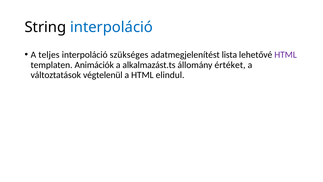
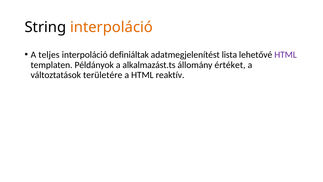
interpoláció colour: blue -> orange (111, 27)
szükséges: szükséges -> definiáltak (129, 55)
Animációk: Animációk -> Példányok (94, 65)
végtelenül: végtelenül -> területére (103, 75)
elindul: elindul -> reaktív (170, 75)
